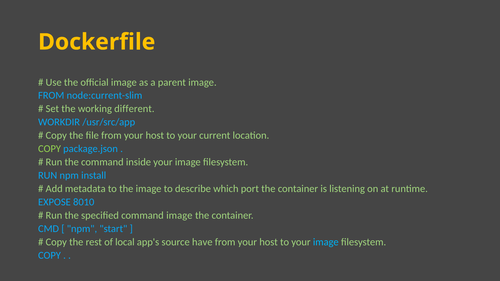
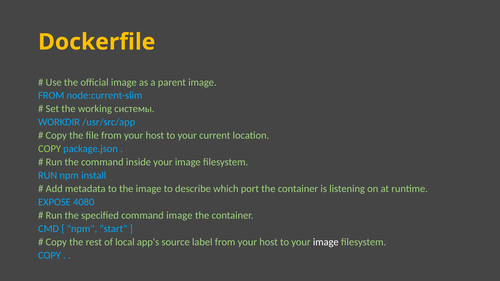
different: different -> системы (134, 109)
8010: 8010 -> 4080 (84, 202)
have: have -> label (202, 242)
image colour: light blue -> white (326, 242)
